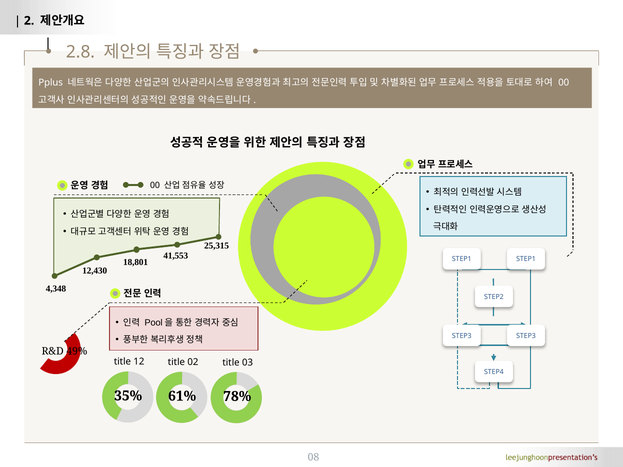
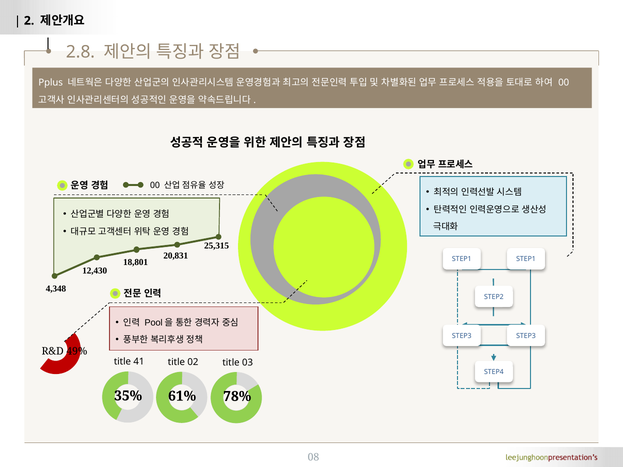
41,553: 41,553 -> 20,831 (176, 256)
12: 12 -> 41 (139, 362)
